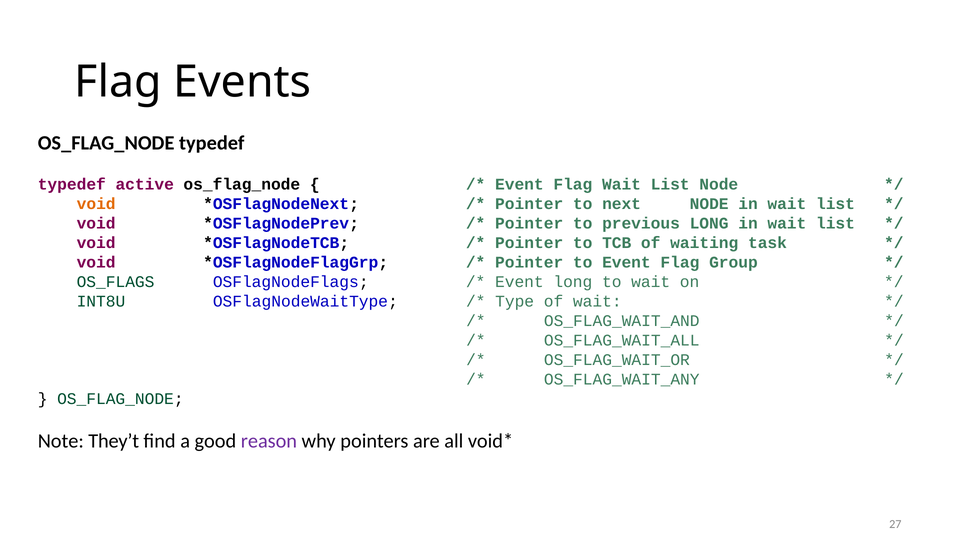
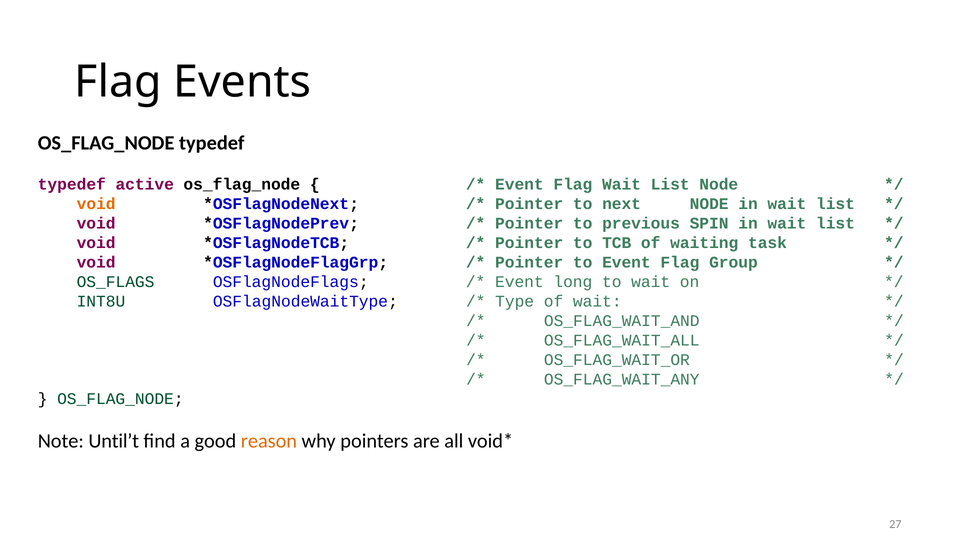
previous LONG: LONG -> SPIN (709, 223)
They’t: They’t -> Until’t (114, 441)
reason colour: purple -> orange (269, 441)
